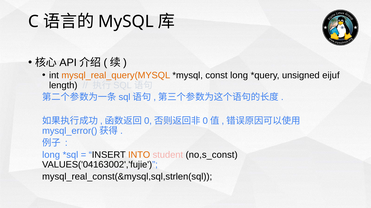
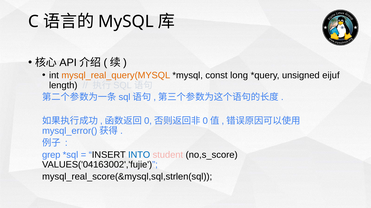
long: long -> grep (51, 155)
INTO colour: orange -> blue (139, 155)
no,s_const: no,s_const -> no,s_score (212, 155)
mysql_real_const(&mysql,sql,strlen(sql: mysql_real_const(&mysql,sql,strlen(sql -> mysql_real_score(&mysql,sql,strlen(sql (127, 177)
